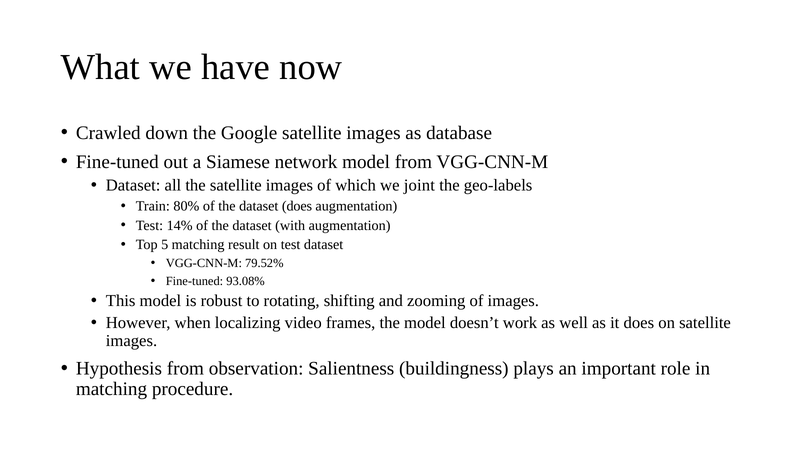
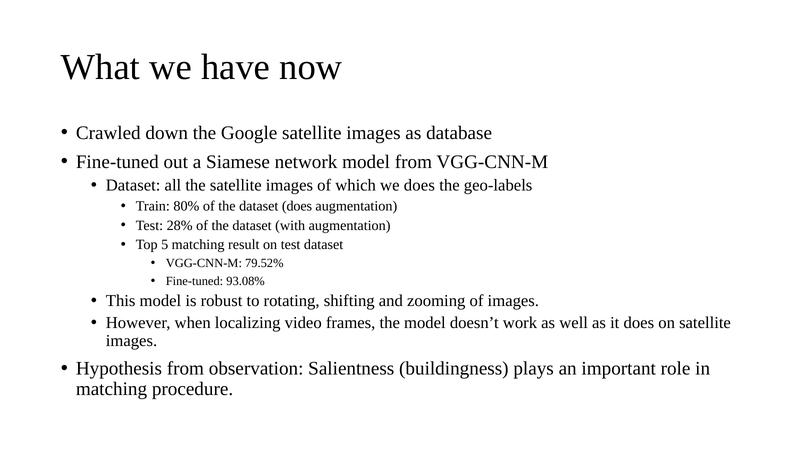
we joint: joint -> does (419, 185)
14%: 14% -> 28% (180, 226)
